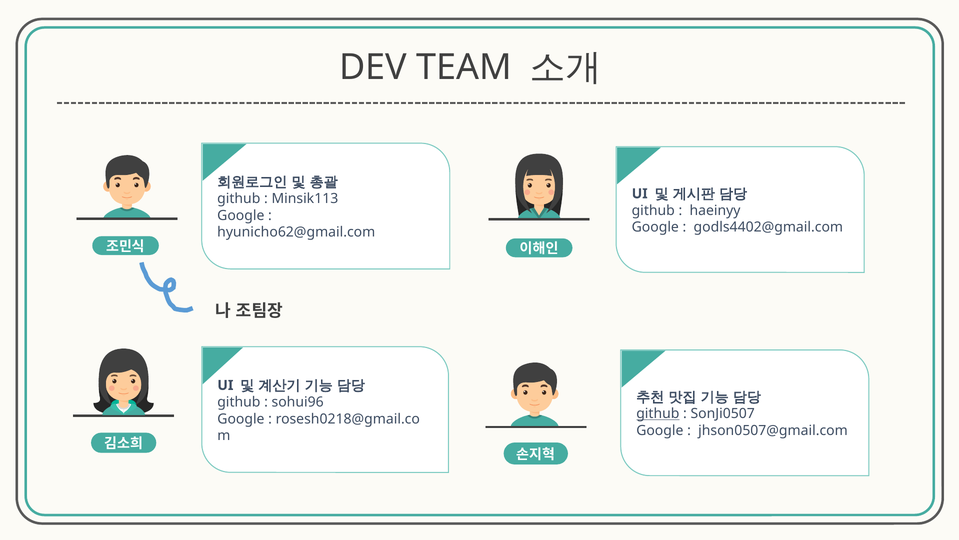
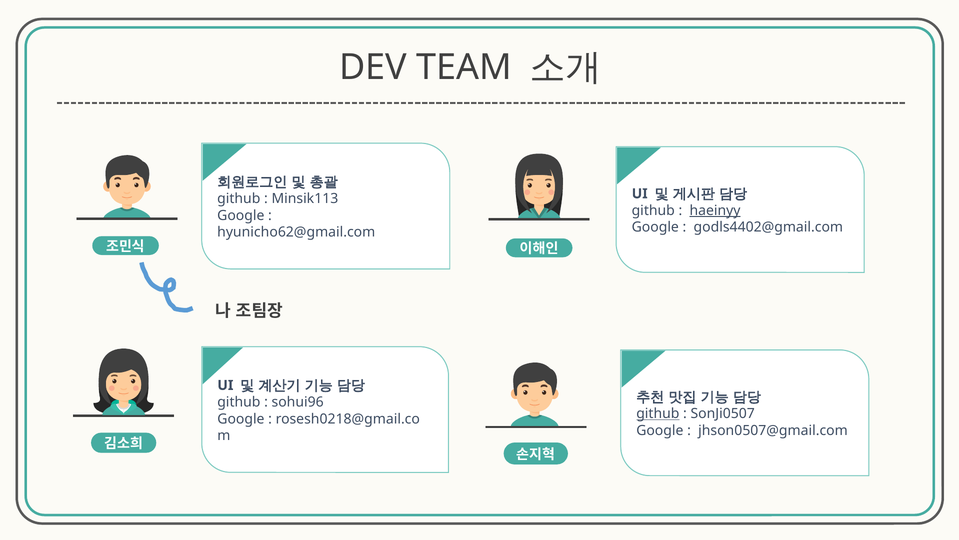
haeinyy underline: none -> present (715, 210)
